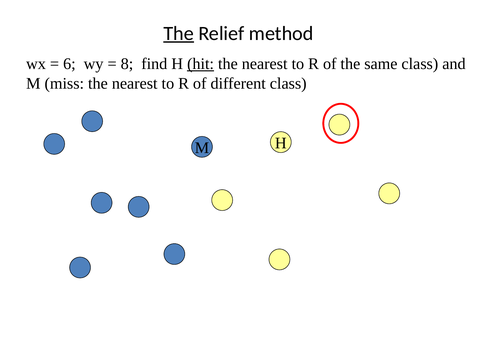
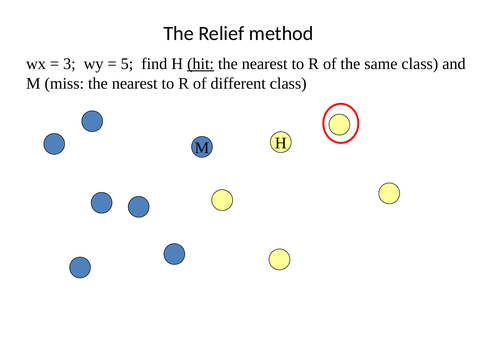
The underline: present -> none (179, 33)
6: 6 -> 3 (69, 64)
8: 8 -> 5 (127, 64)
